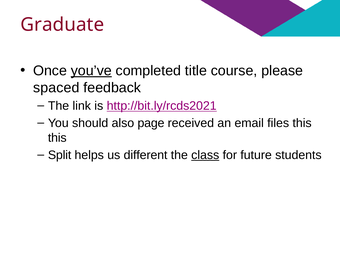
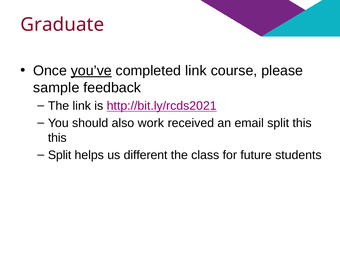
completed title: title -> link (196, 71)
spaced: spaced -> sample (56, 88)
page: page -> work (151, 123)
email files: files -> split (278, 123)
class underline: present -> none (205, 155)
